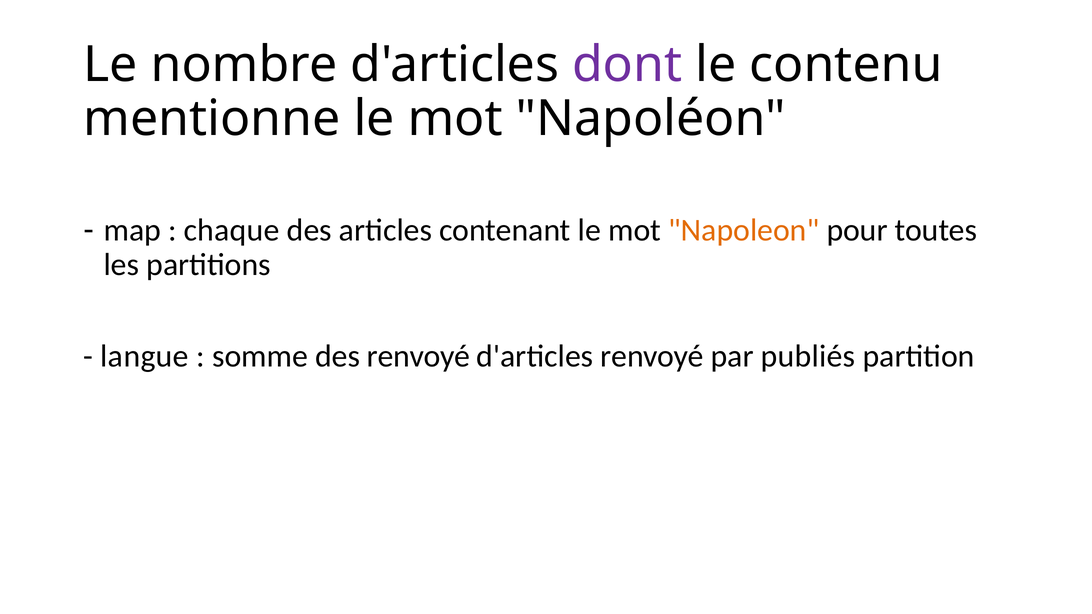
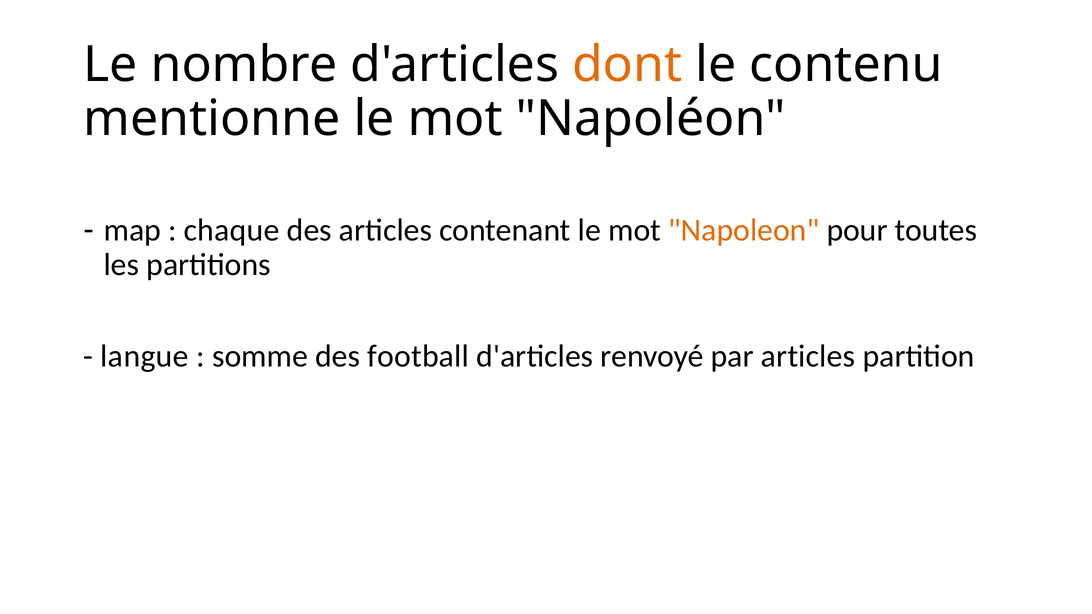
dont colour: purple -> orange (627, 65)
des renvoyé: renvoyé -> football (418, 356)
par publiés: publiés -> articles (808, 356)
